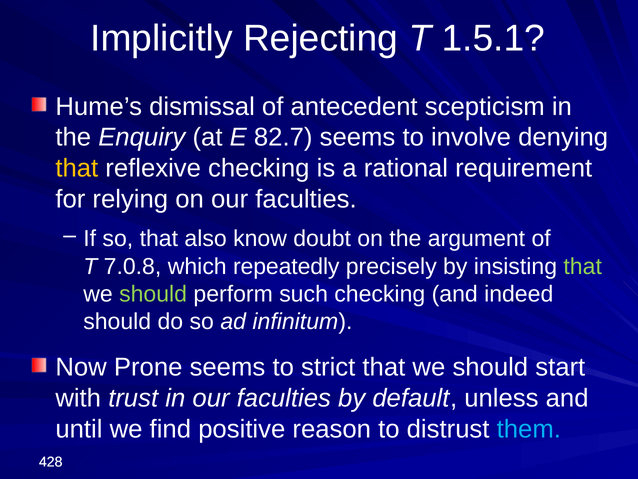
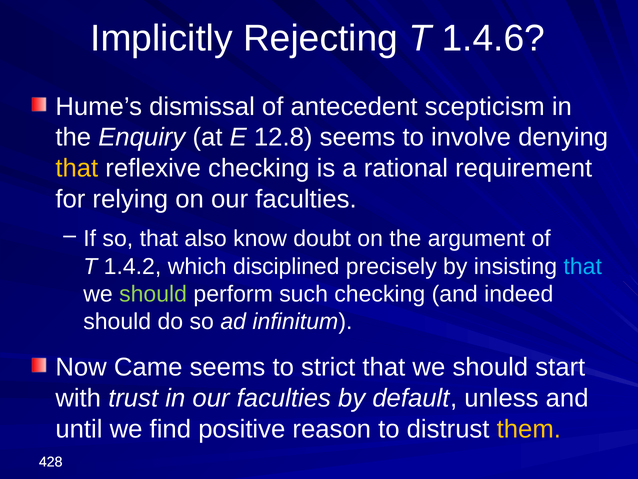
1.5.1: 1.5.1 -> 1.4.6 (493, 38)
82.7: 82.7 -> 12.8 (283, 137)
7.0.8: 7.0.8 -> 1.4.2 (133, 266)
repeatedly: repeatedly -> disciplined (286, 266)
that colour: light green -> light blue (583, 266)
Prone: Prone -> Came (148, 367)
them colour: light blue -> yellow (529, 429)
